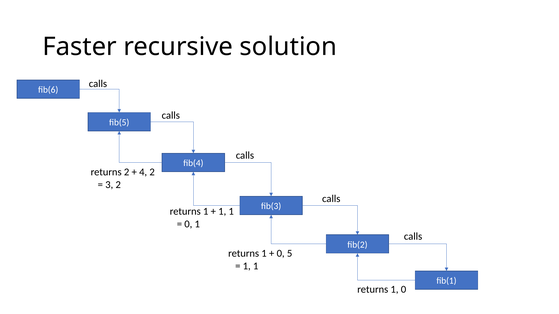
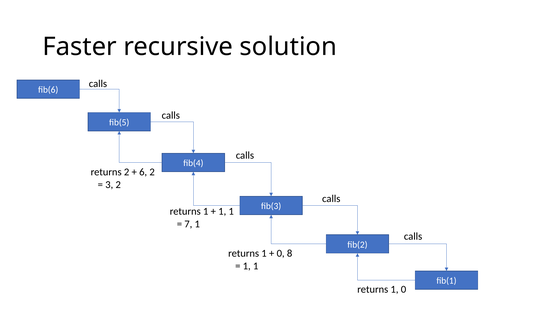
4: 4 -> 6 (143, 172)
0: 0 -> 7 (188, 224)
5: 5 -> 8 (290, 254)
